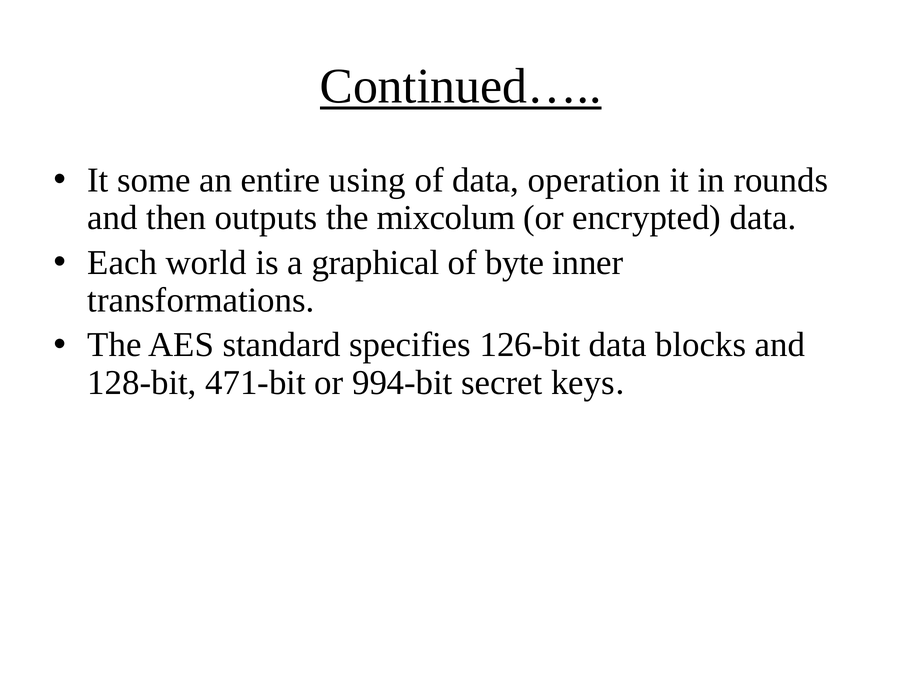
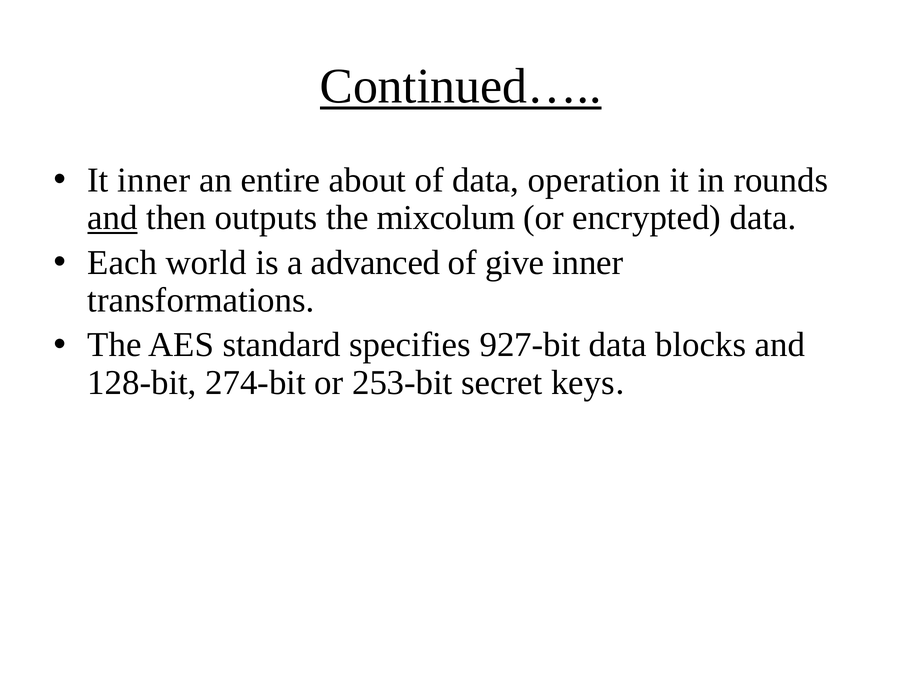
It some: some -> inner (154, 180)
using: using -> about (367, 180)
and underline: none -> present (113, 218)
graphical: graphical -> advanced (375, 262)
byte: byte -> give (515, 262)
126-bit: 126-bit -> 927-bit (530, 345)
471-bit: 471-bit -> 274-bit (256, 382)
994-bit: 994-bit -> 253-bit (402, 382)
